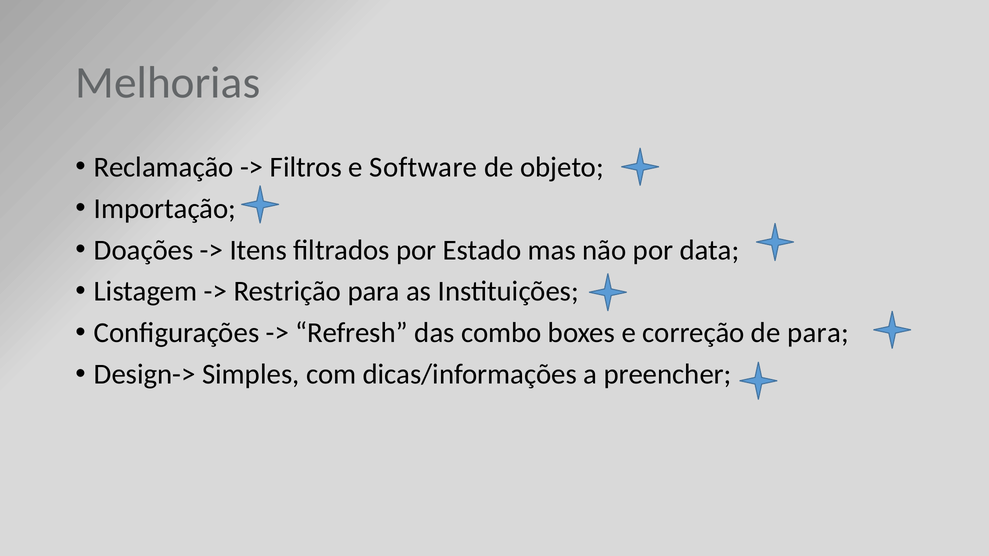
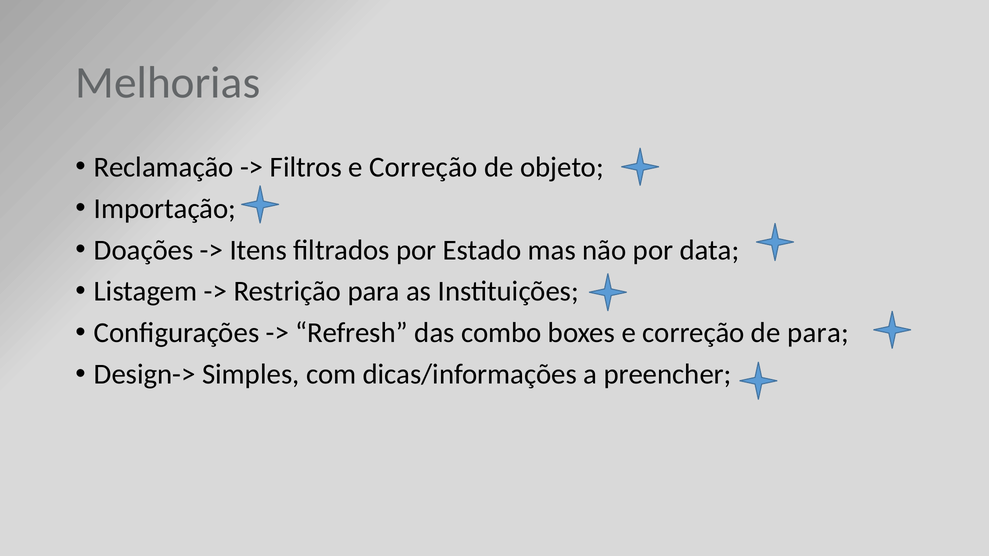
Filtros e Software: Software -> Correção (423, 167)
